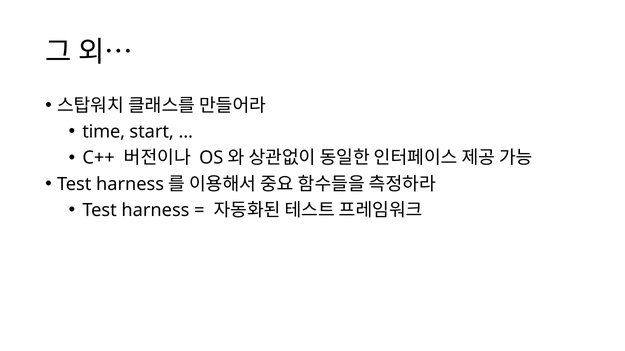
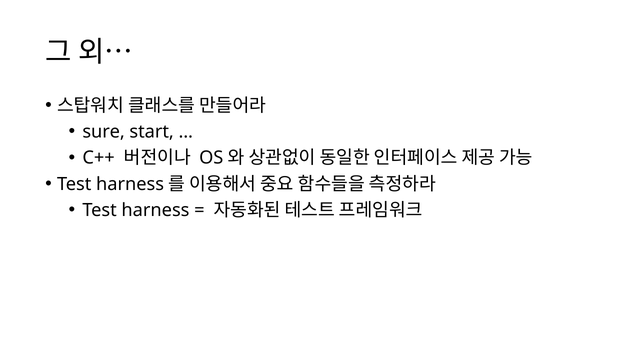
time: time -> sure (104, 132)
